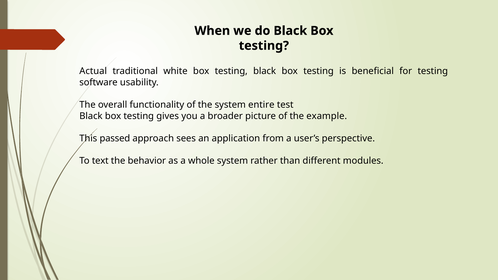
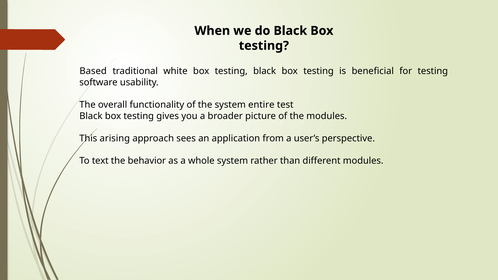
Actual: Actual -> Based (93, 71)
the example: example -> modules (327, 116)
passed: passed -> arising (115, 138)
